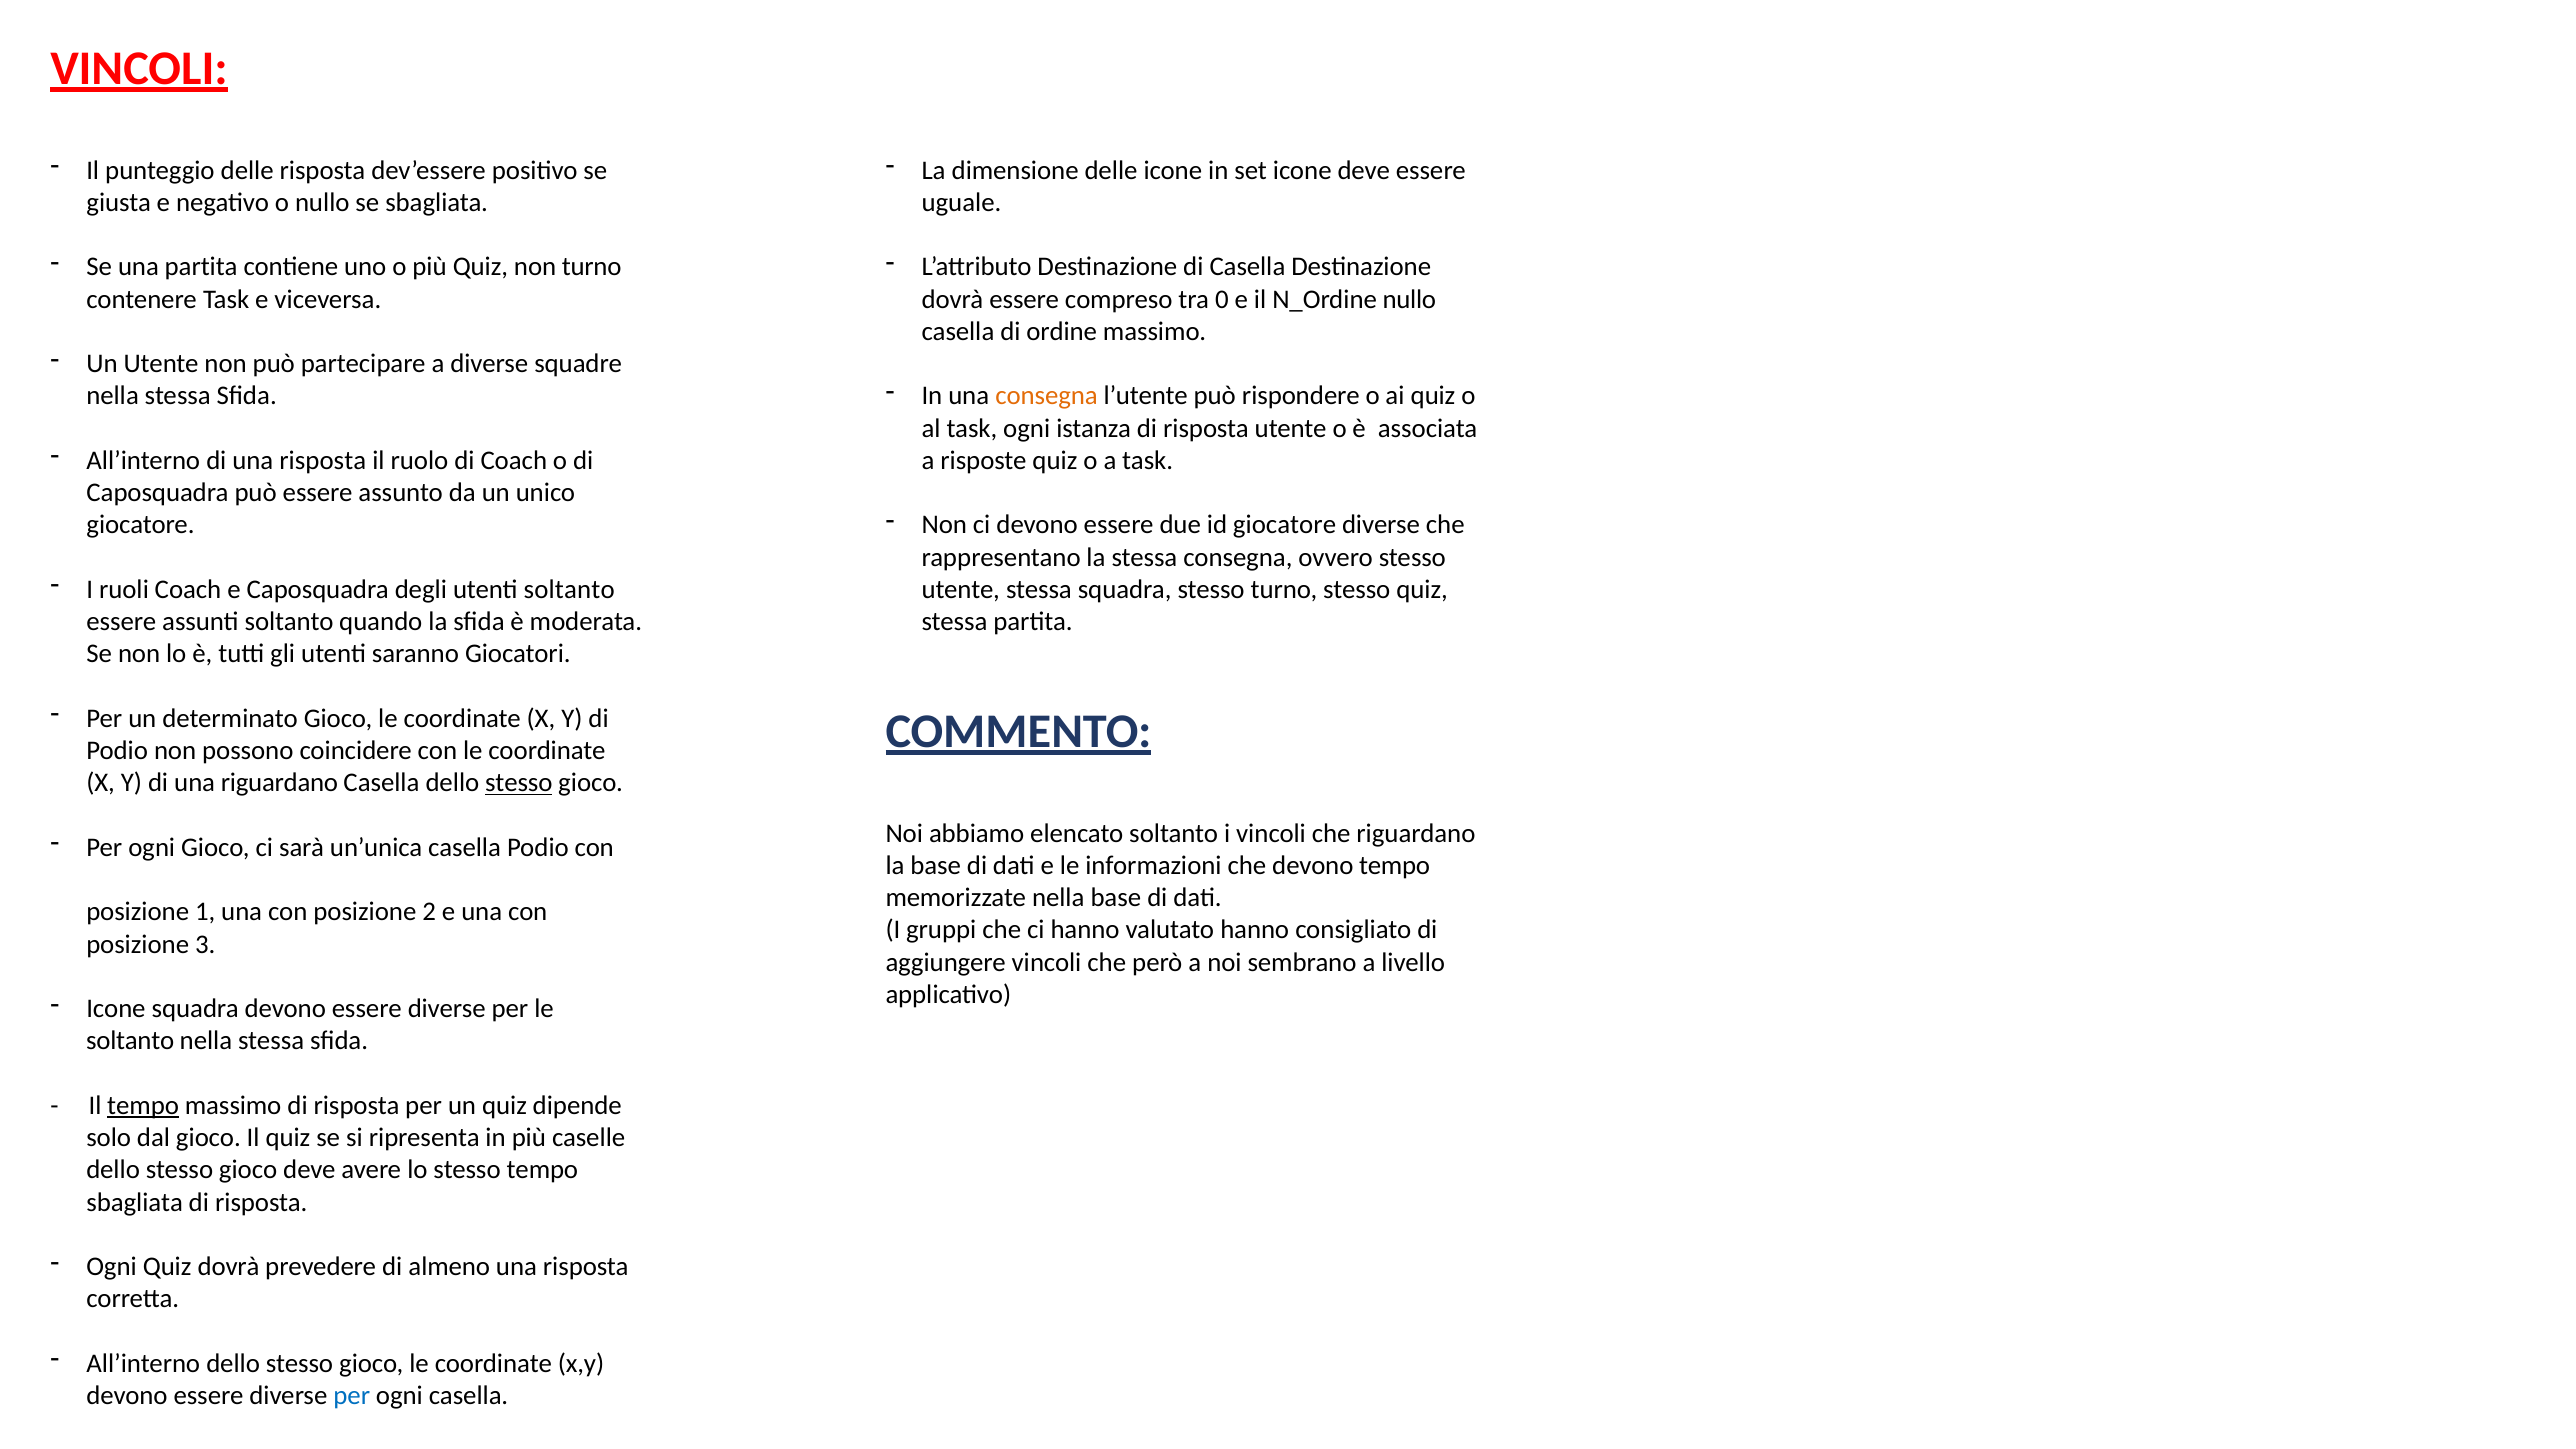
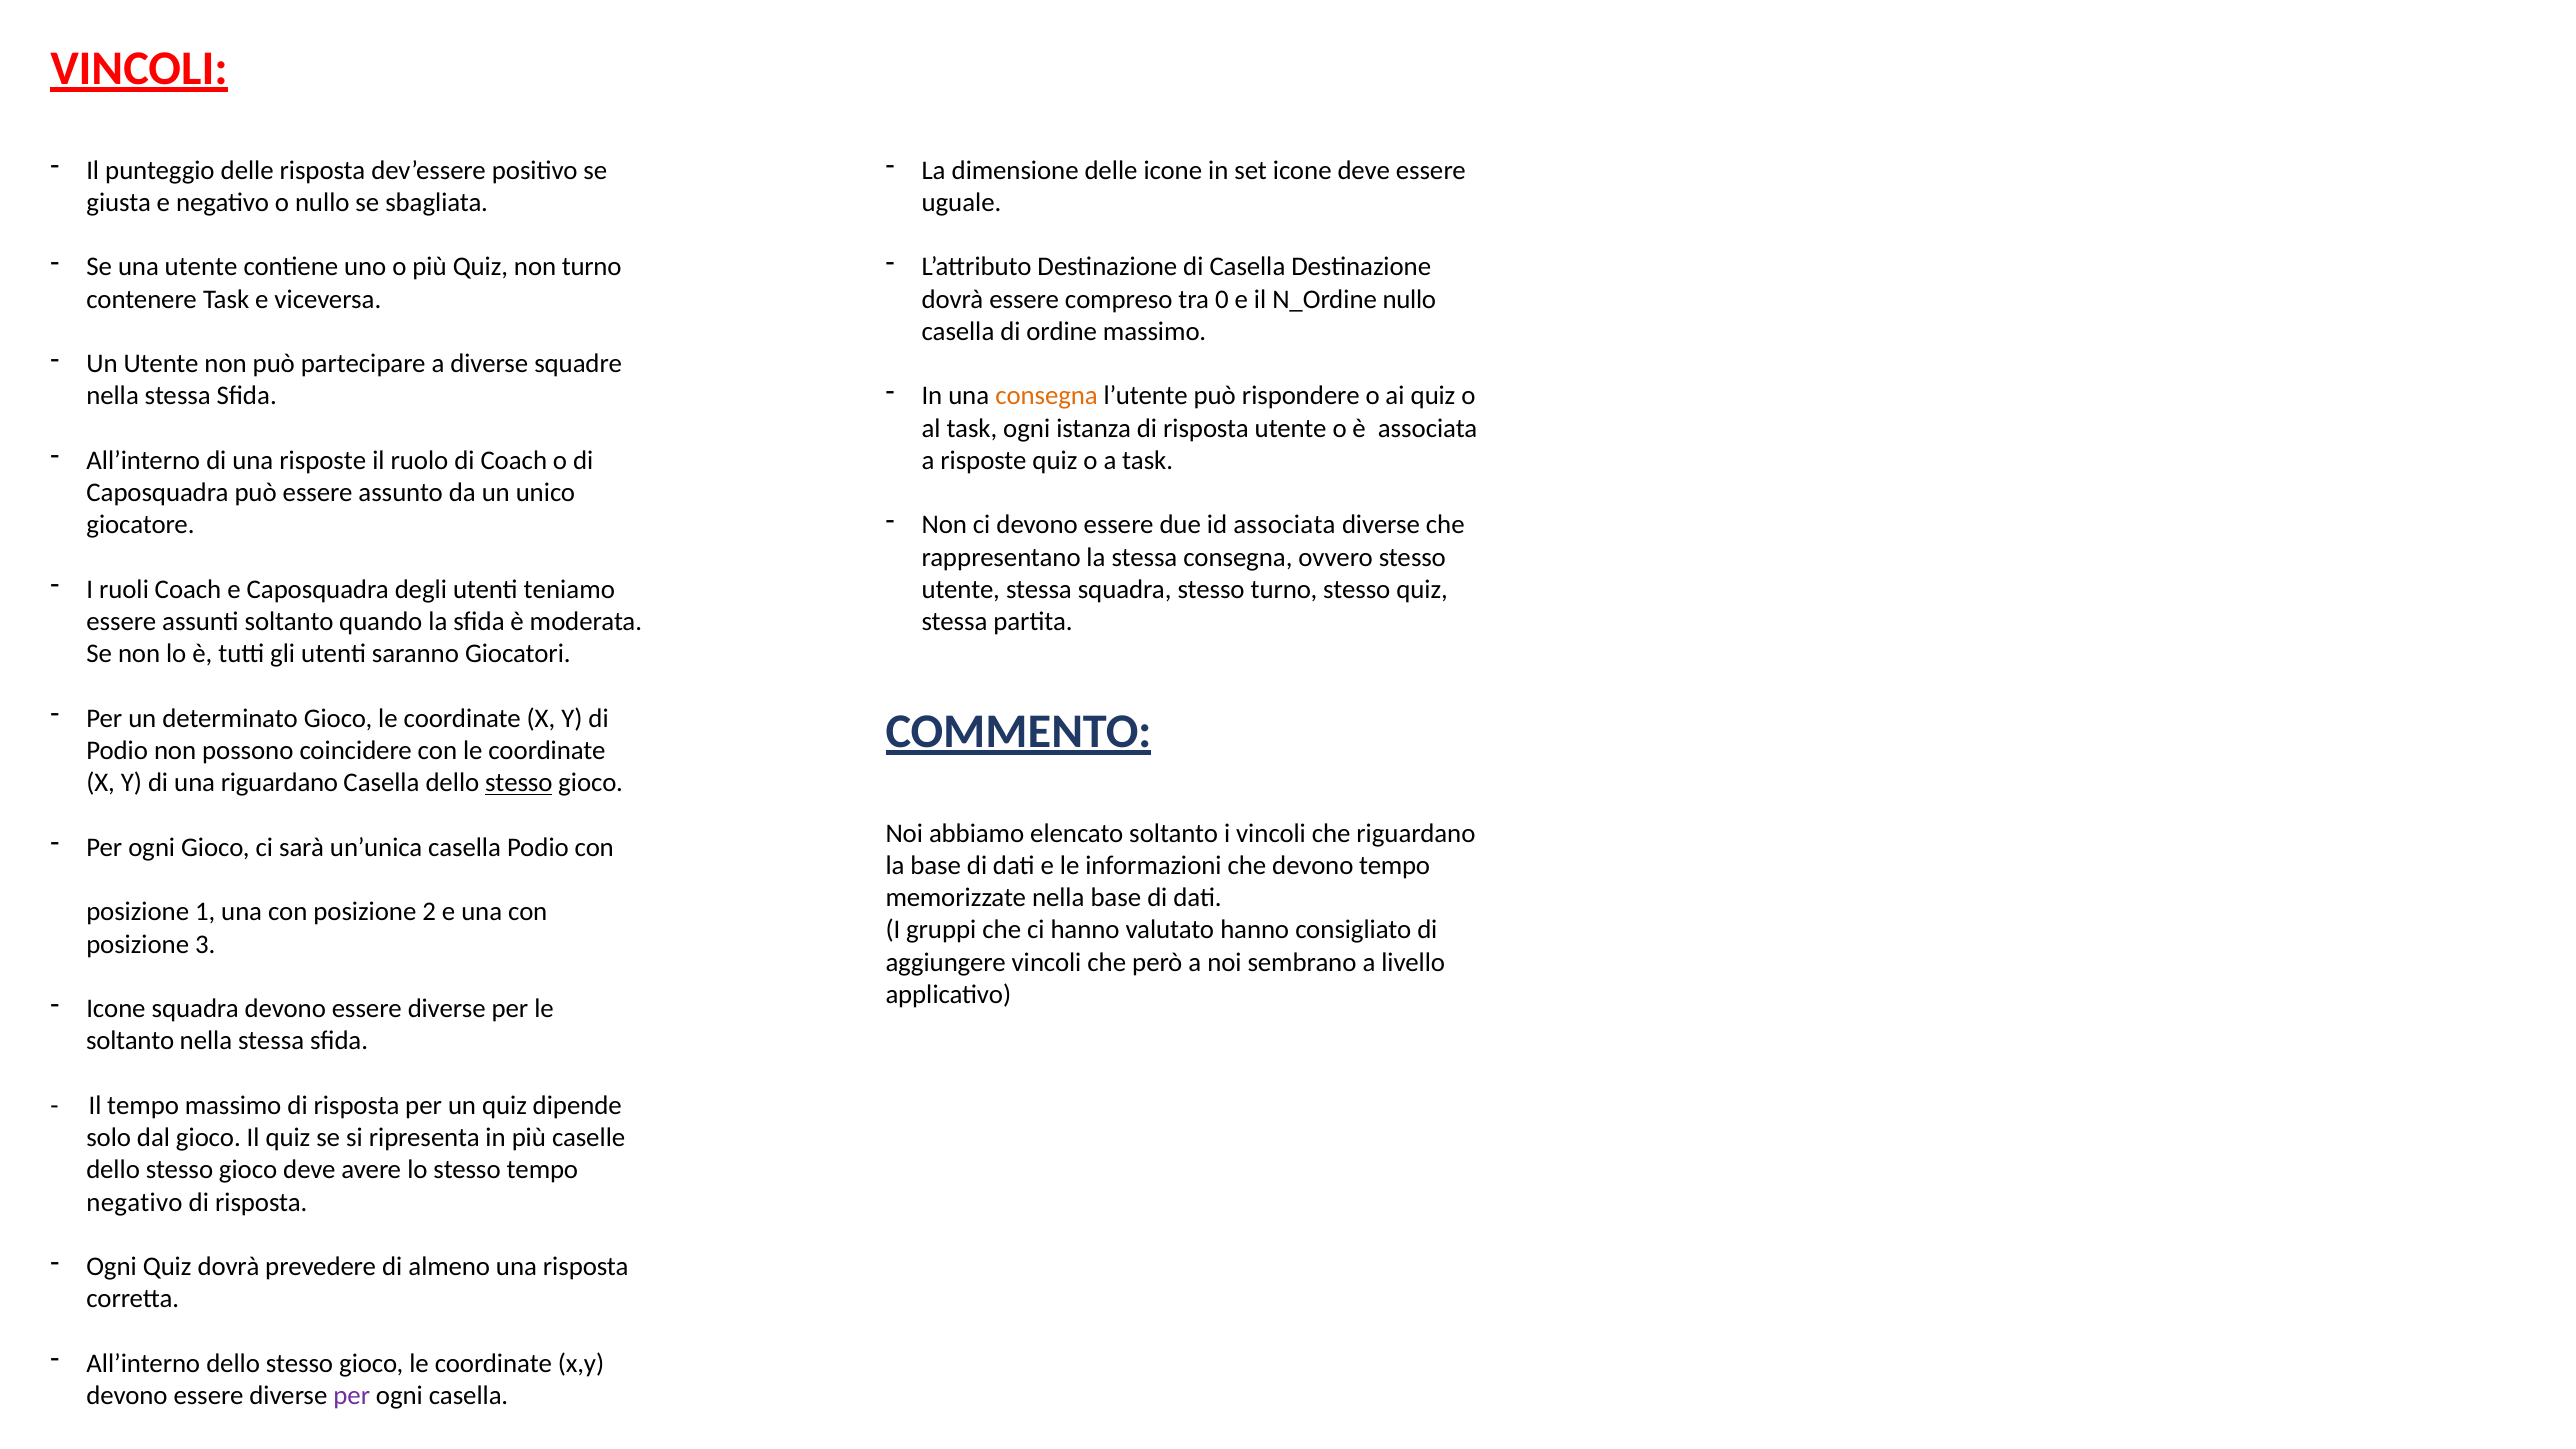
una partita: partita -> utente (201, 267)
di una risposta: risposta -> risposte (323, 460)
id giocatore: giocatore -> associata (1284, 525)
utenti soltanto: soltanto -> teniamo (569, 589)
tempo underline: present -> none (143, 1105)
sbagliata: sbagliata -> negativo (135, 1202)
per colour: blue -> purple (352, 1396)
